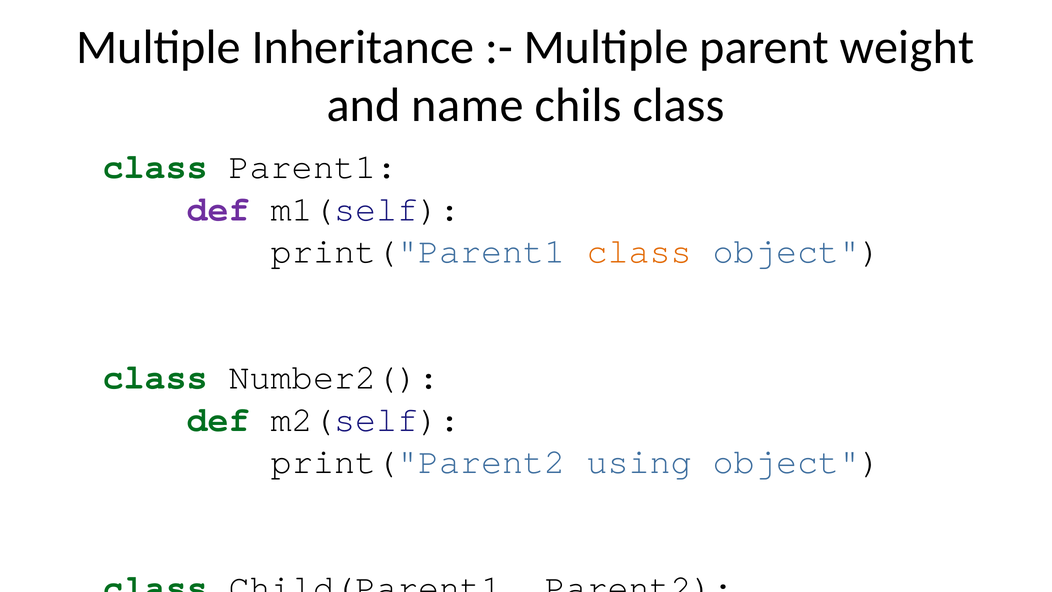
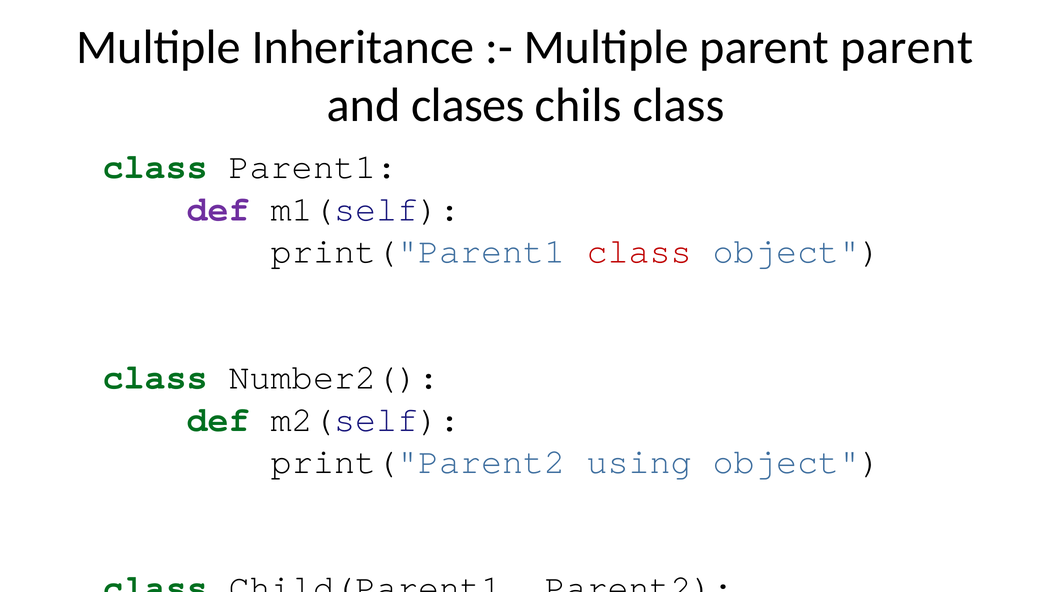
parent weight: weight -> parent (907, 47)
name: name -> clases (468, 105)
class colour: orange -> red (639, 251)
